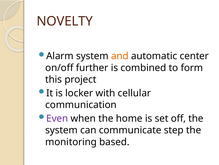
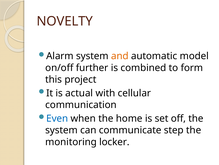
center: center -> model (194, 56)
locker: locker -> actual (79, 93)
Even colour: purple -> blue (57, 118)
based: based -> locker (114, 141)
